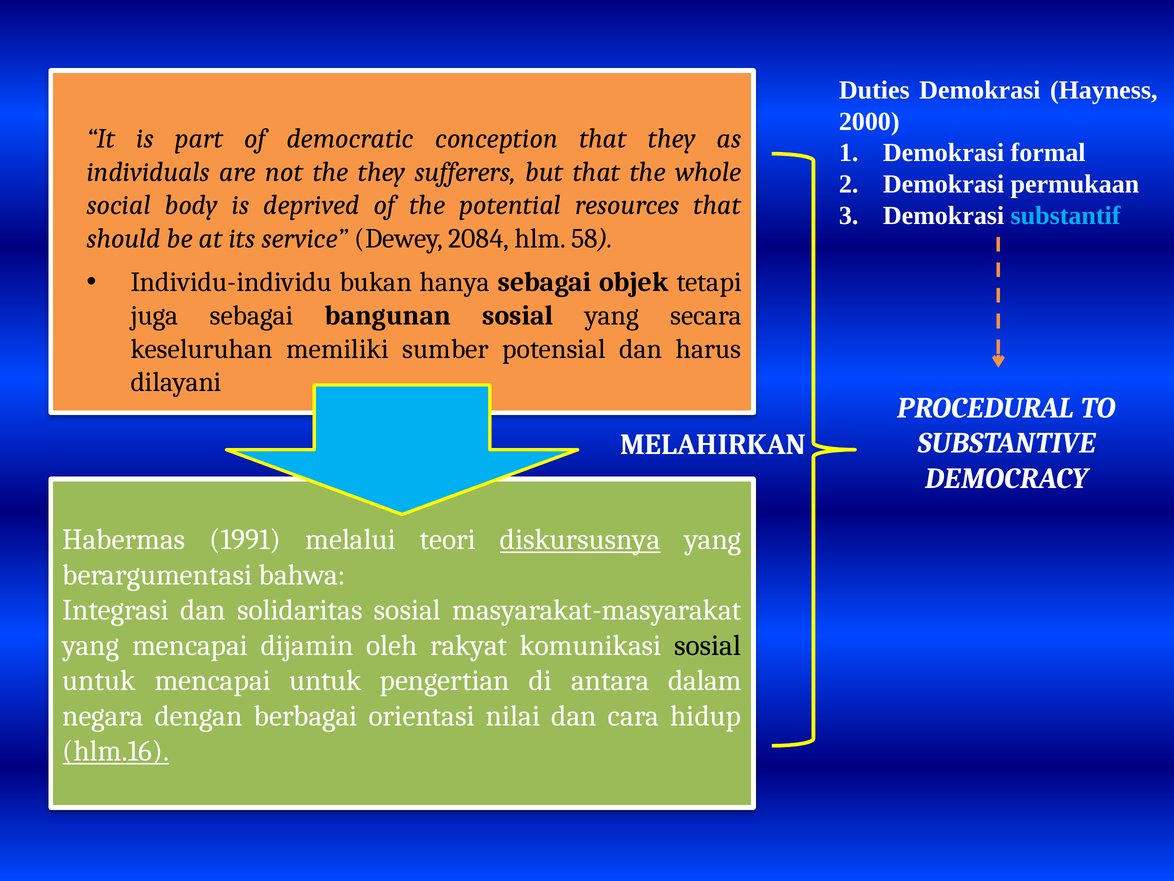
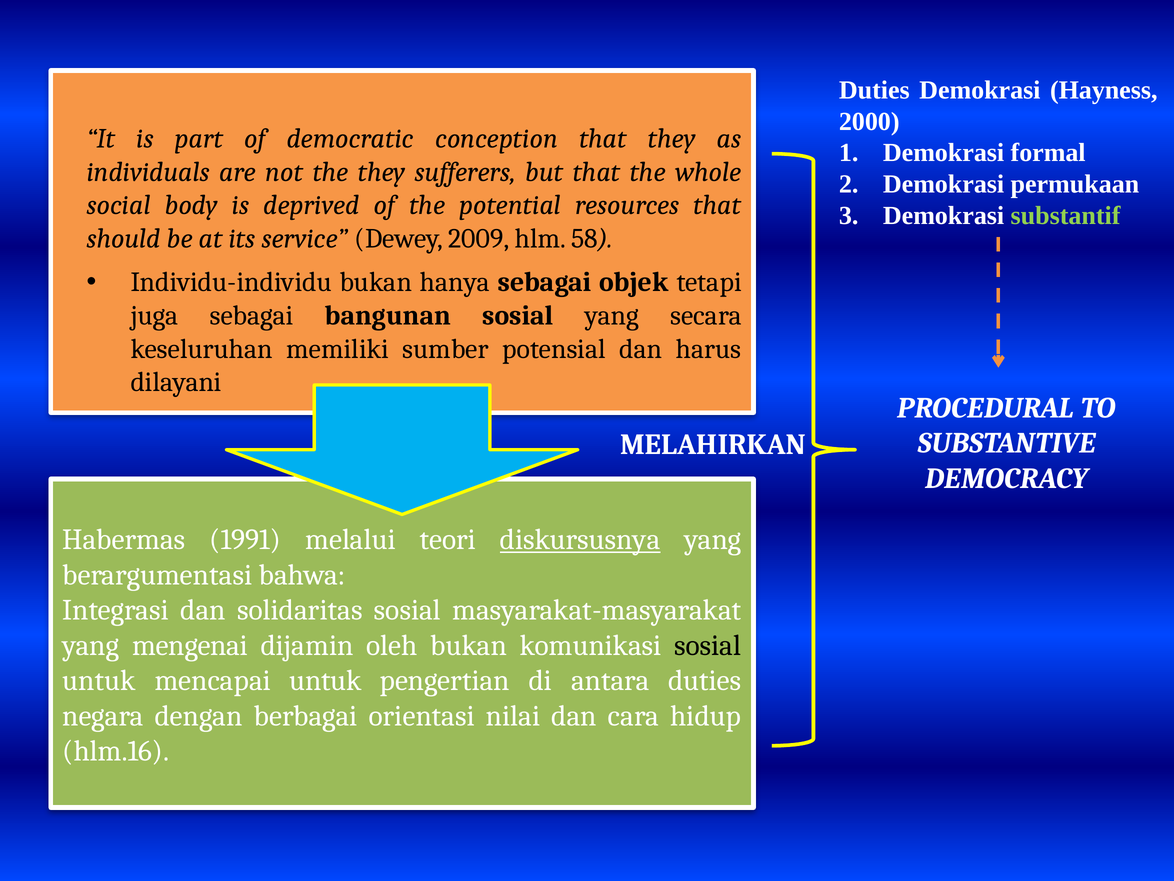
substantif colour: light blue -> light green (1066, 215)
2084: 2084 -> 2009 (479, 238)
yang mencapai: mencapai -> mengenai (190, 645)
oleh rakyat: rakyat -> bukan (469, 645)
antara dalam: dalam -> duties (705, 680)
hlm.16 underline: present -> none (116, 751)
